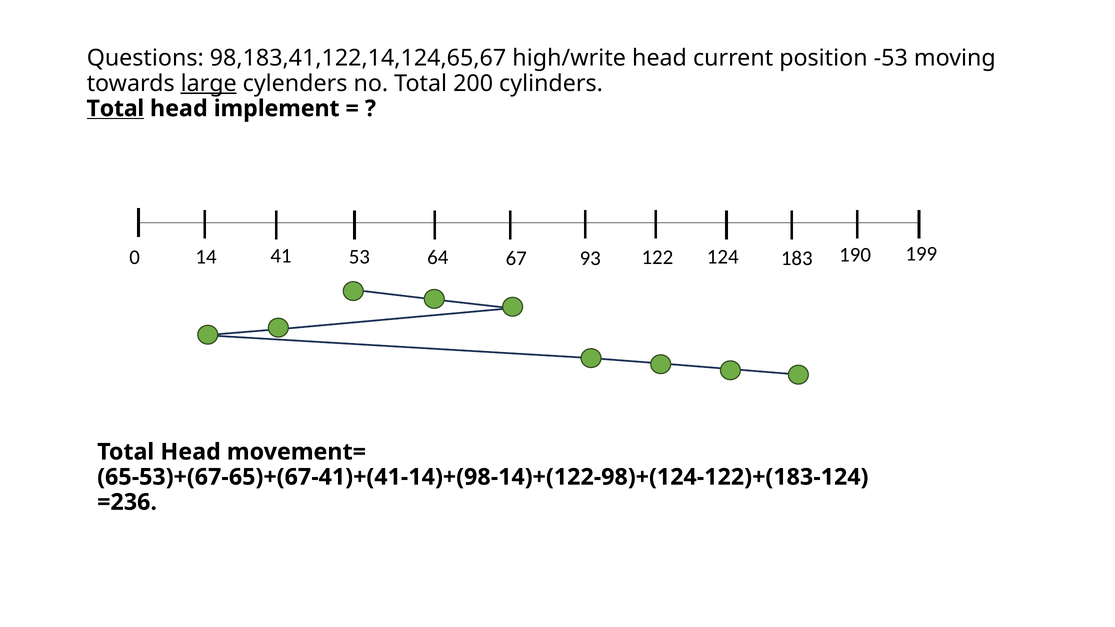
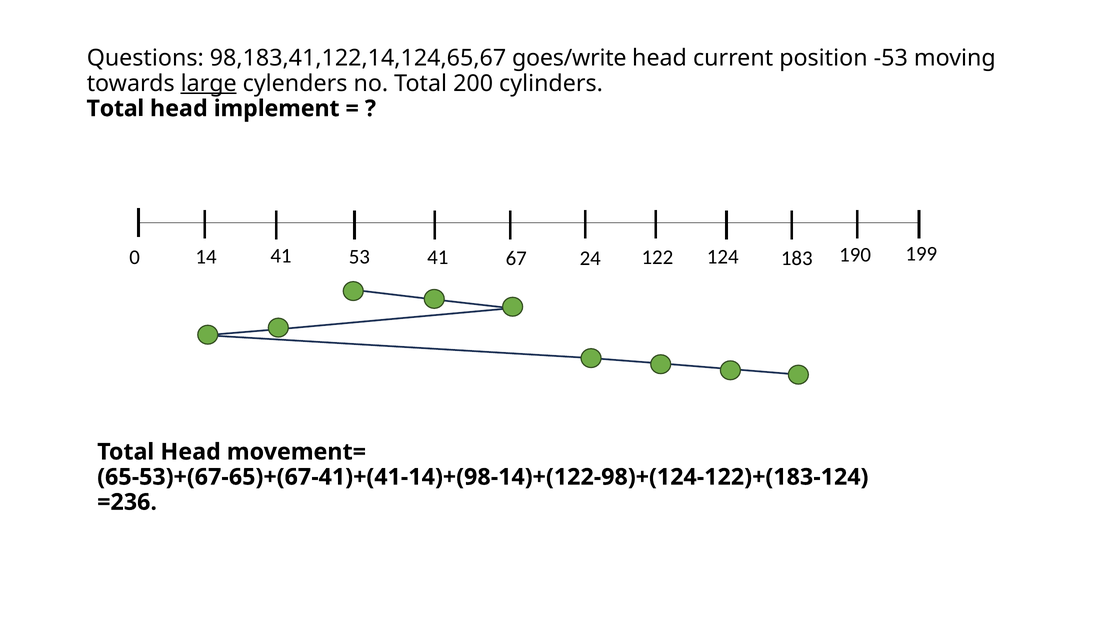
high/write: high/write -> goes/write (569, 58)
Total underline: present -> none (115, 109)
53 64: 64 -> 41 (438, 258)
93: 93 -> 24 (590, 259)
